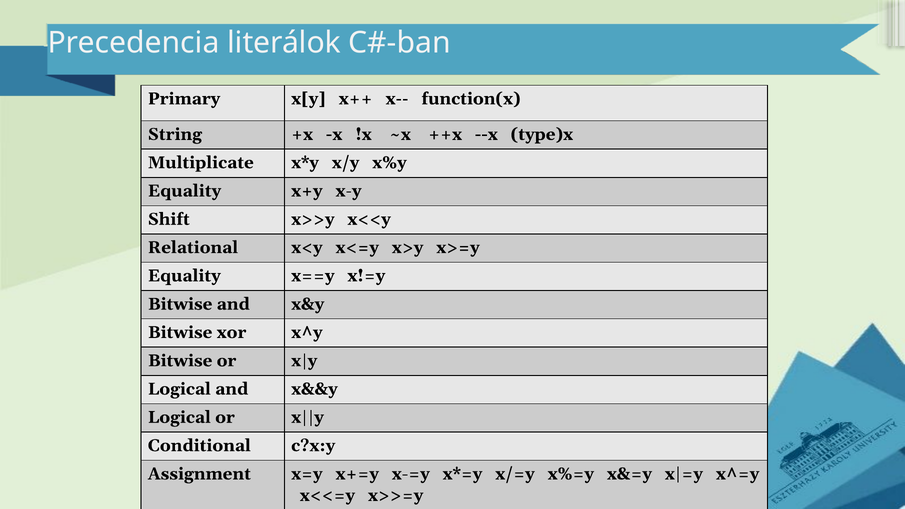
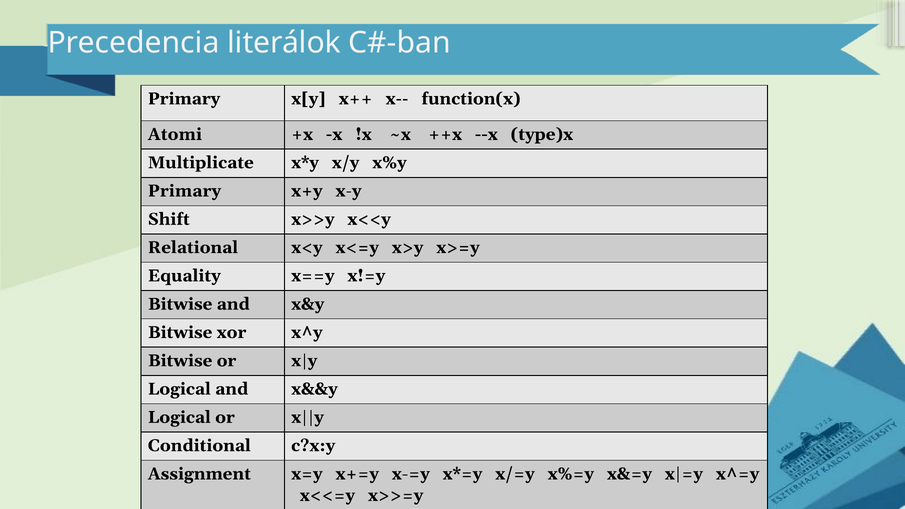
String: String -> Atomi (175, 134)
Equality: Equality -> Primary (184, 191)
